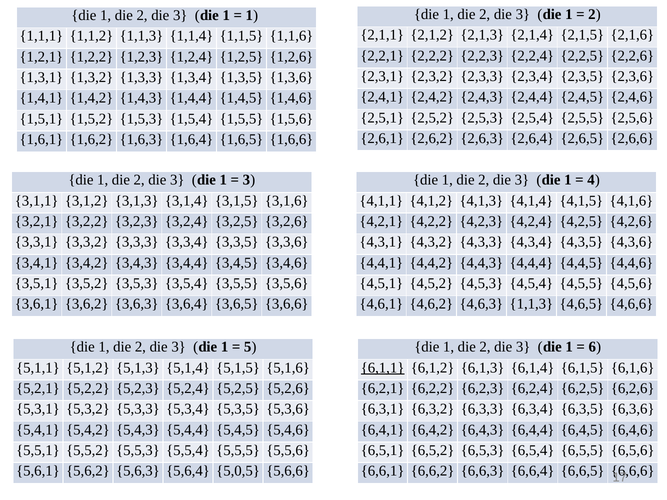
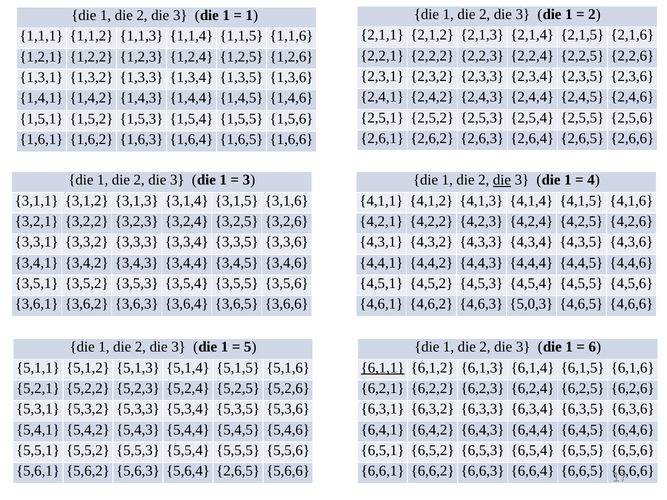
die underline: none -> present (502, 180)
4,6,3 1,1,3: 1,1,3 -> 5,0,3 (531, 304)
5,6,4 5,0,5: 5,0,5 -> 2,6,5 (238, 471)
